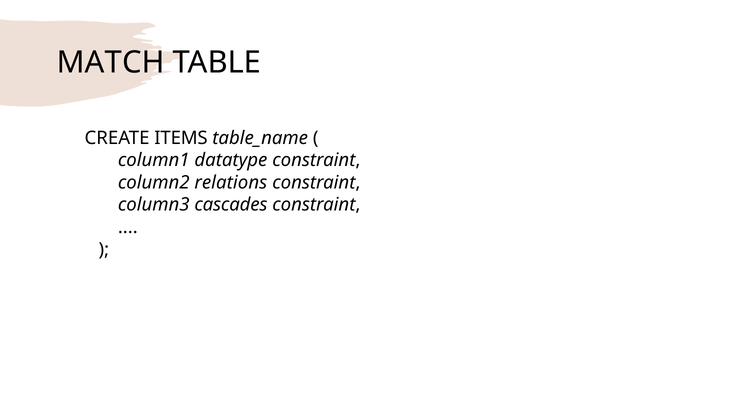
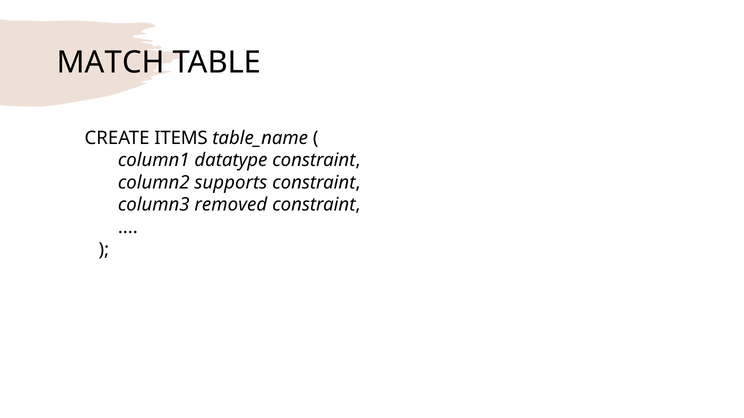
relations: relations -> supports (231, 183)
cascades: cascades -> removed (231, 205)
